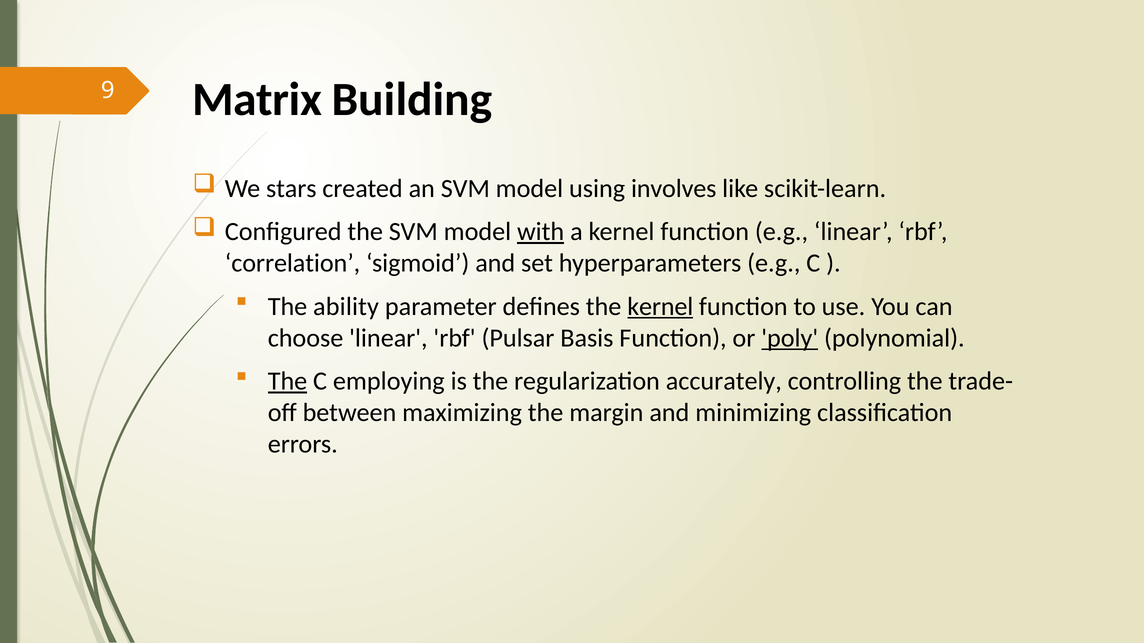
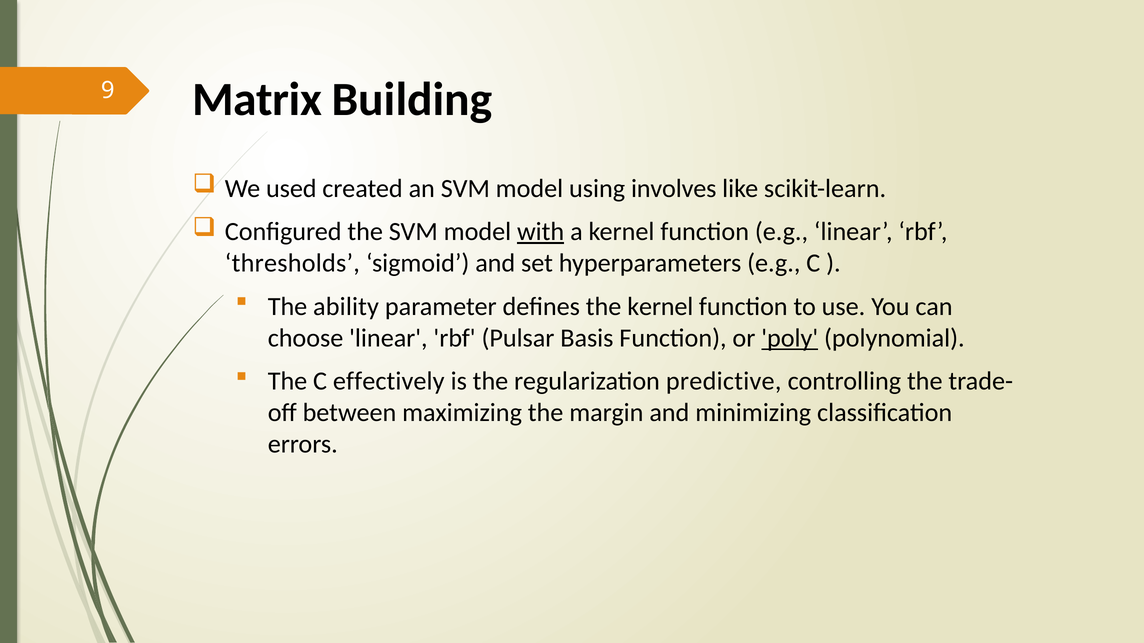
stars: stars -> used (291, 189)
correlation: correlation -> thresholds (292, 263)
kernel underline: present -> none (660, 307)
The underline: present -> none (288, 382)
employing: employing -> effectively (389, 382)
accurately: accurately -> predictive (724, 382)
